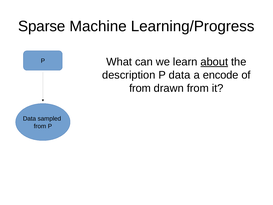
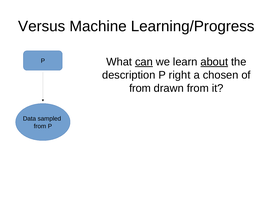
Sparse: Sparse -> Versus (42, 26)
can underline: none -> present (144, 62)
data: data -> right (180, 75)
encode: encode -> chosen (221, 75)
